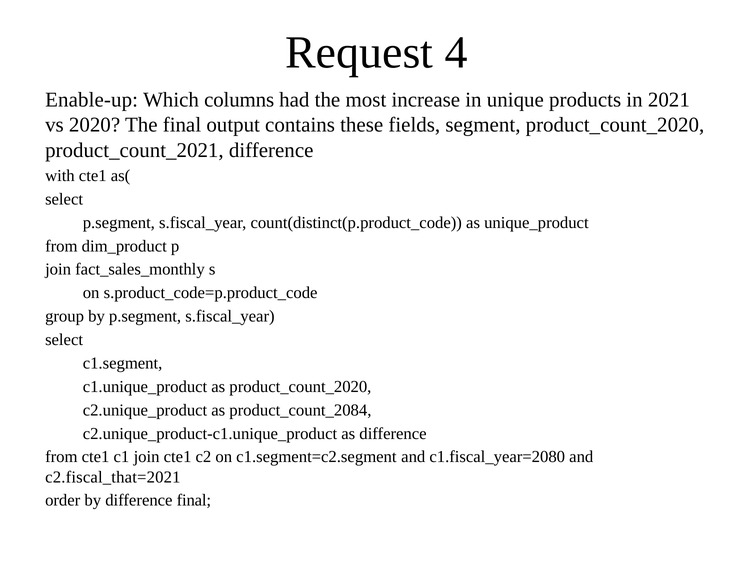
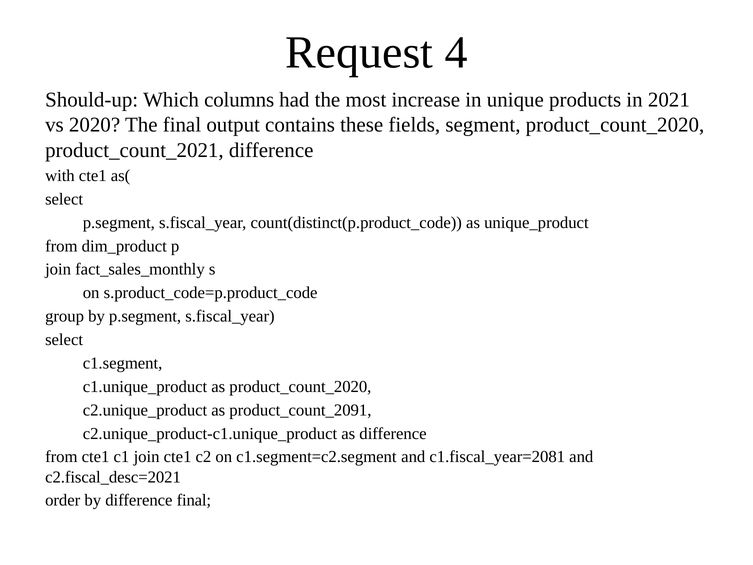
Enable-up: Enable-up -> Should-up (92, 100)
product_count_2084: product_count_2084 -> product_count_2091 (300, 410)
c1.fiscal_year=2080: c1.fiscal_year=2080 -> c1.fiscal_year=2081 (497, 457)
c2.fiscal_that=2021: c2.fiscal_that=2021 -> c2.fiscal_desc=2021 (113, 477)
